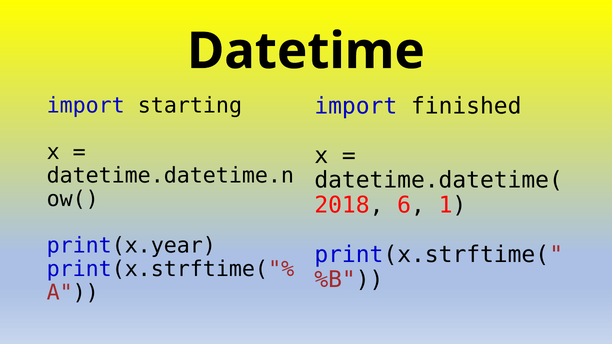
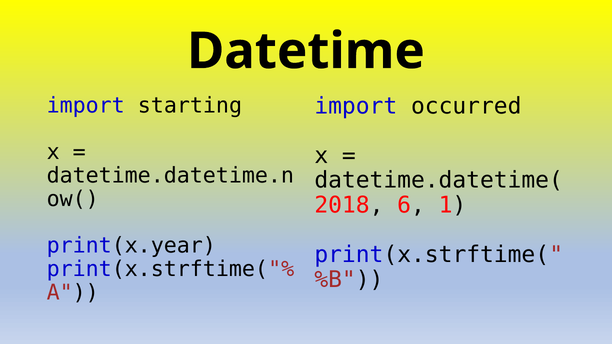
finished: finished -> occurred (466, 106)
